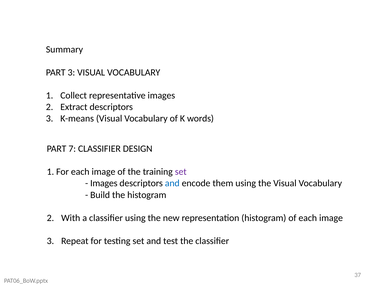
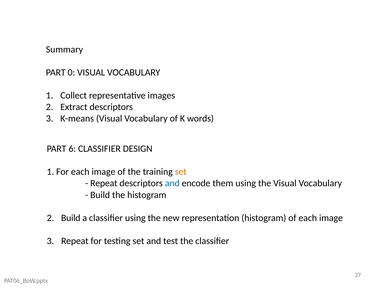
PART 3: 3 -> 0 (71, 72)
7: 7 -> 6 (72, 149)
set colour: purple -> orange (181, 172)
Images: Images -> Repeat (104, 183)
2 With: With -> Build (71, 218)
